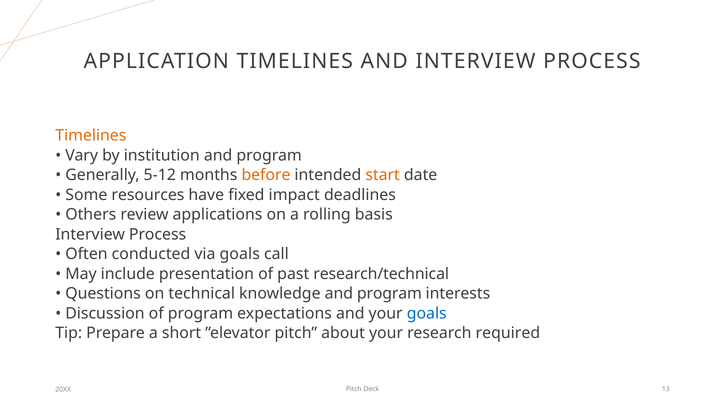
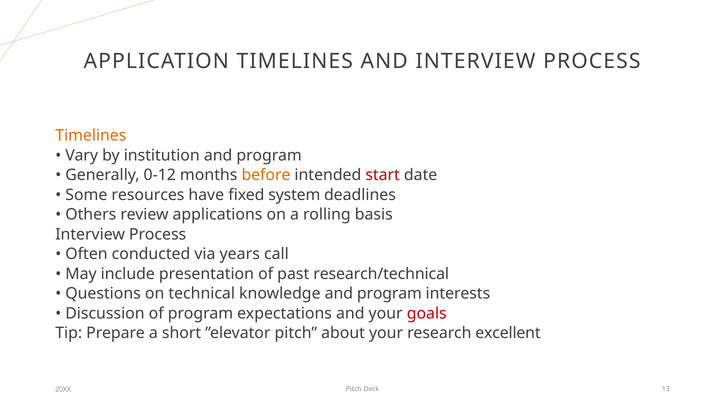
5-12: 5-12 -> 0-12 (160, 175)
start colour: orange -> red (383, 175)
impact: impact -> system (294, 195)
via goals: goals -> years (240, 254)
goals colour: blue -> red (427, 313)
required: required -> excellent (508, 333)
